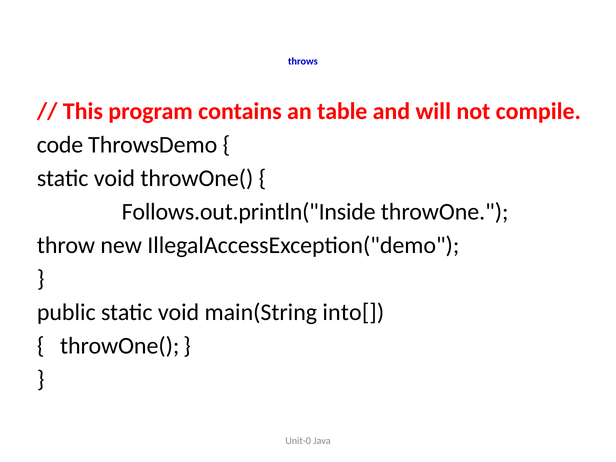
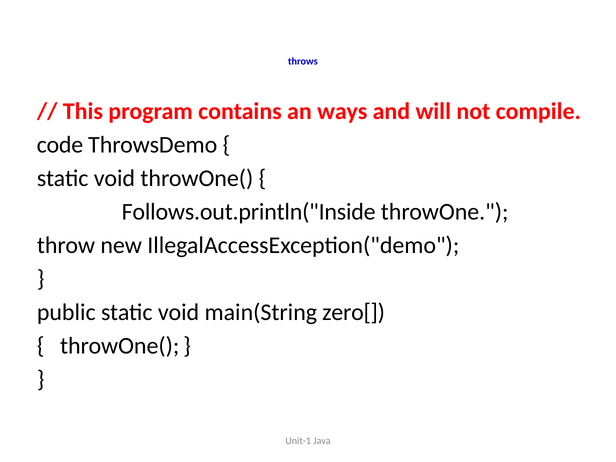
table: table -> ways (342, 111)
into[: into[ -> zero[ (354, 312)
Unit-0: Unit-0 -> Unit-1 (298, 441)
